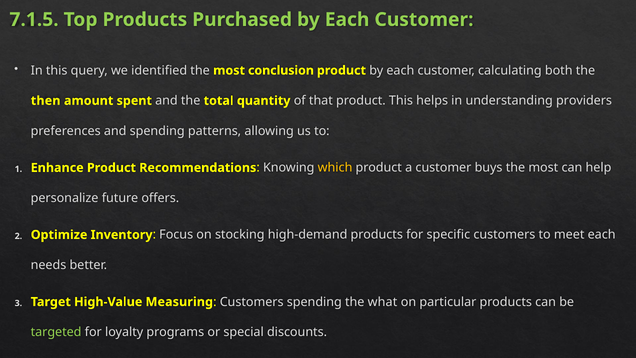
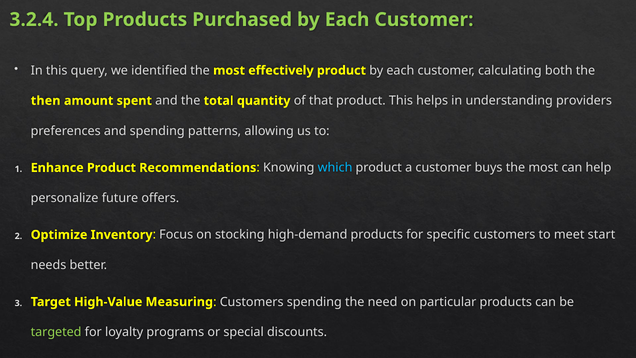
7.1.5: 7.1.5 -> 3.2.4 (34, 20)
conclusion: conclusion -> effectively (281, 70)
which colour: yellow -> light blue (335, 168)
meet each: each -> start (602, 235)
what: what -> need (383, 302)
